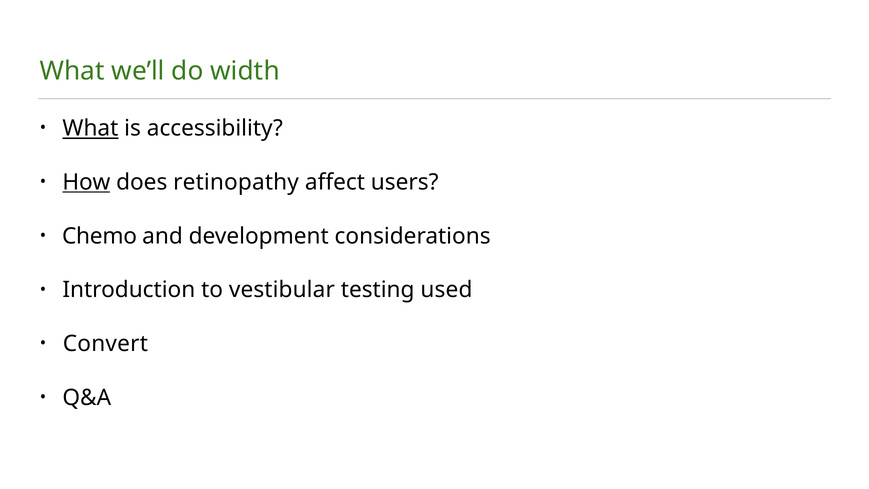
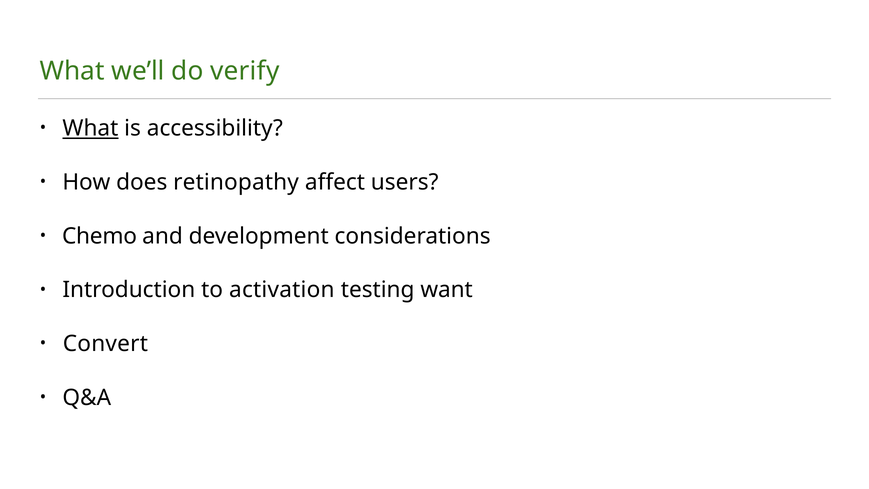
width: width -> verify (245, 71)
How underline: present -> none (86, 182)
vestibular: vestibular -> activation (282, 290)
used: used -> want (447, 290)
